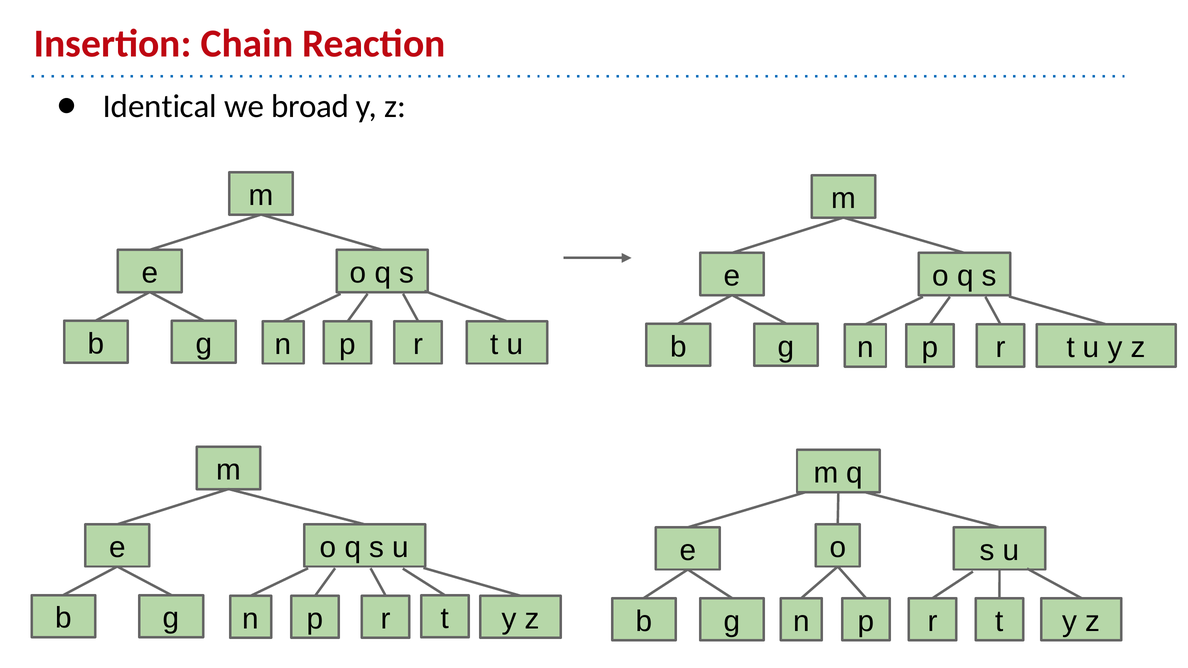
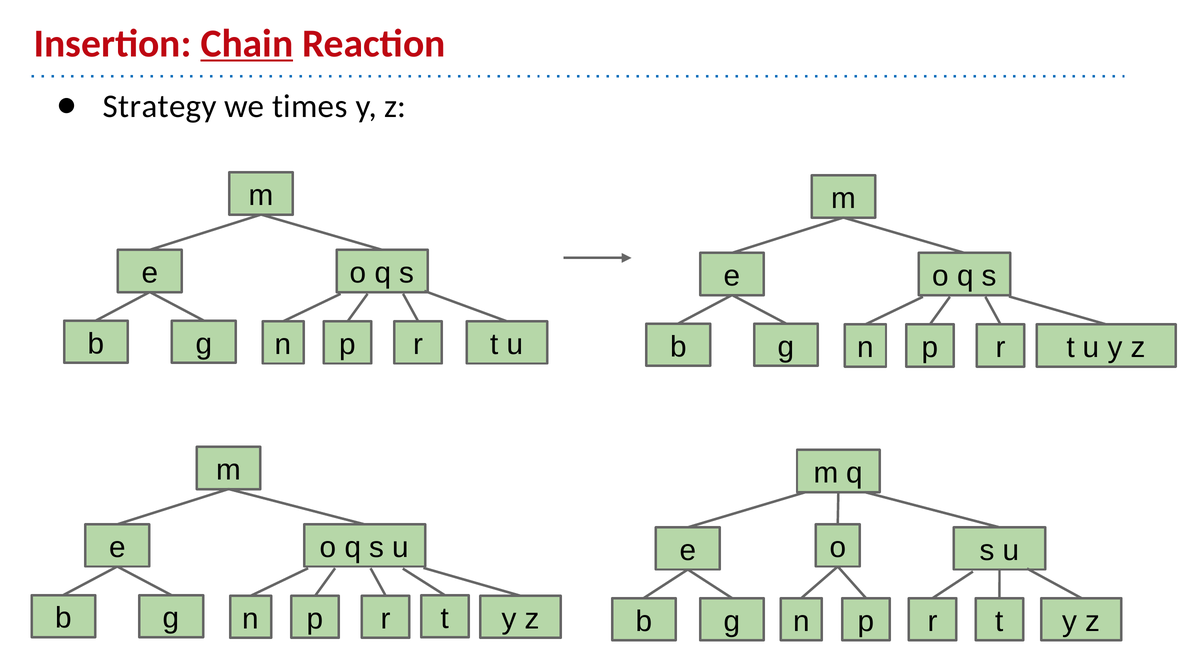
Chain underline: none -> present (247, 43)
Identical: Identical -> Strategy (160, 106)
broad: broad -> times (310, 106)
